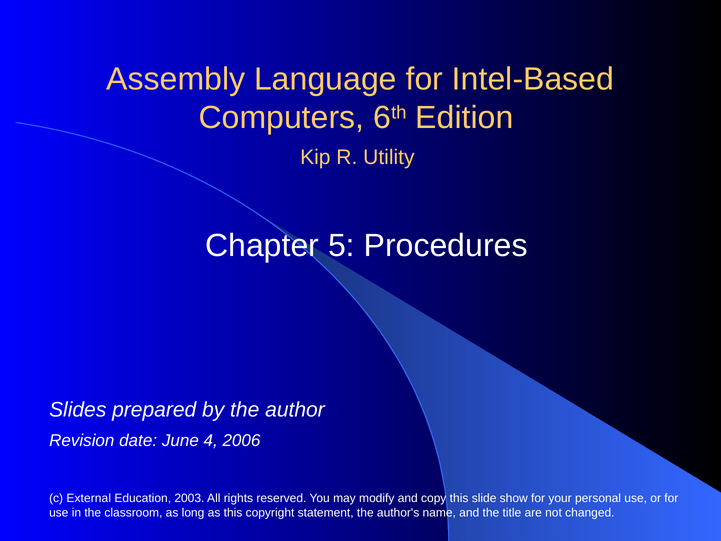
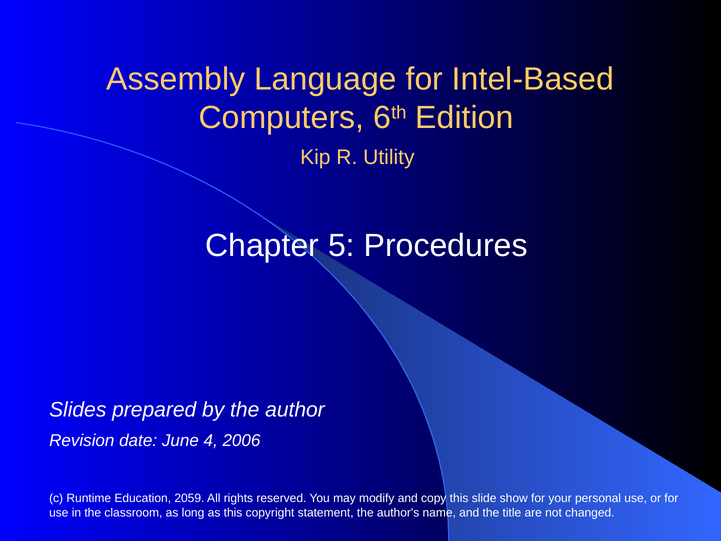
External: External -> Runtime (89, 498)
2003: 2003 -> 2059 (189, 498)
